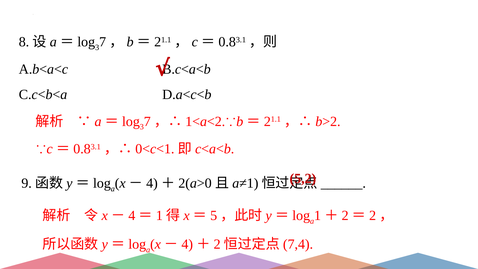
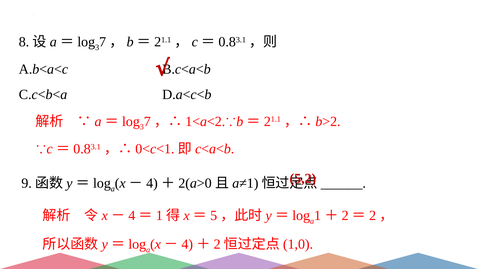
7,4: 7,4 -> 1,0 (298, 244)
